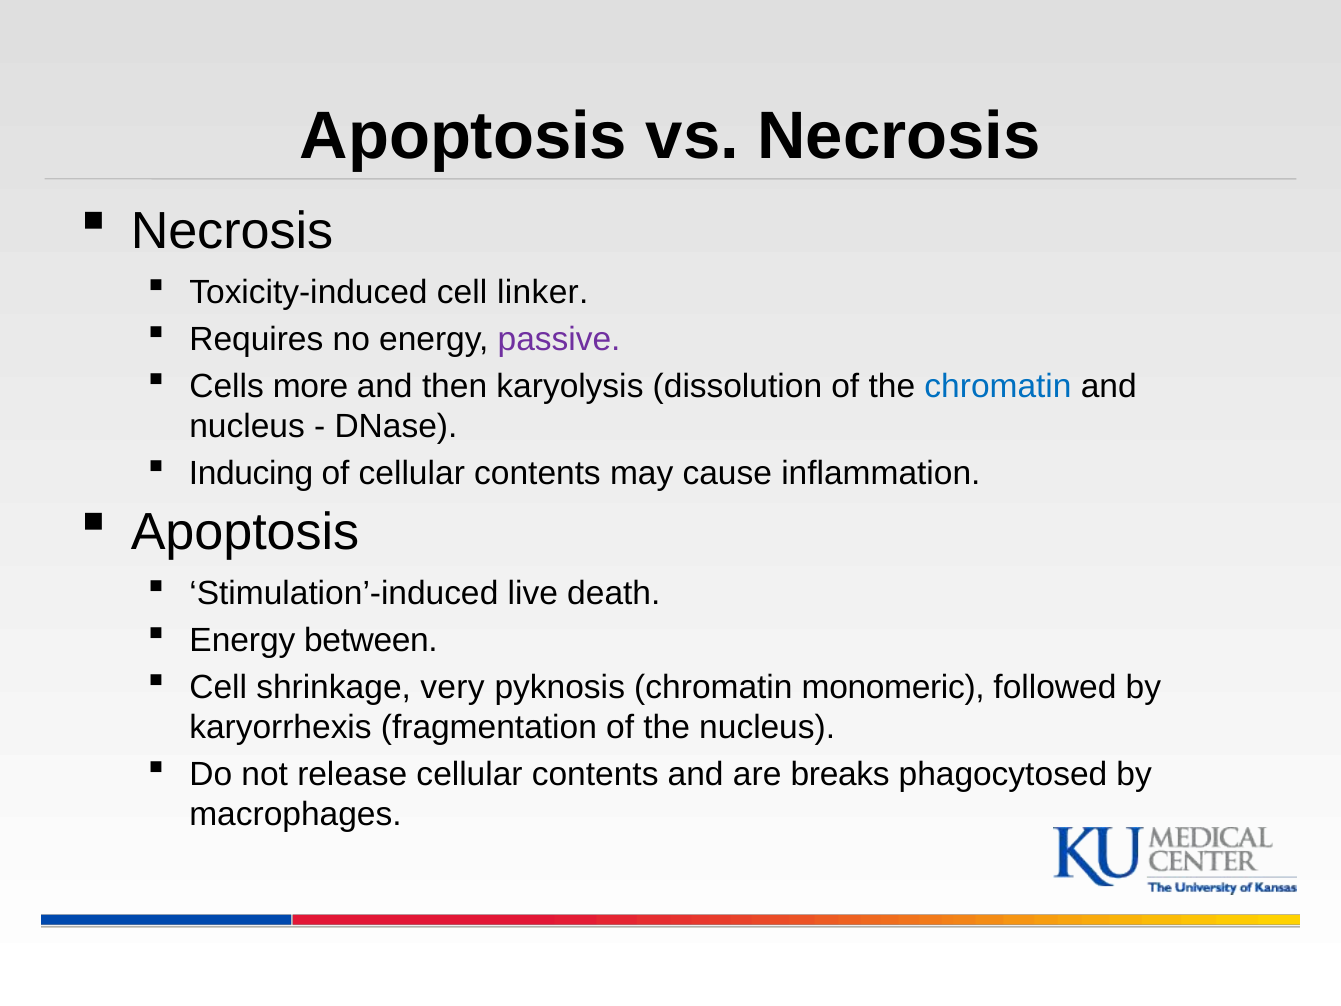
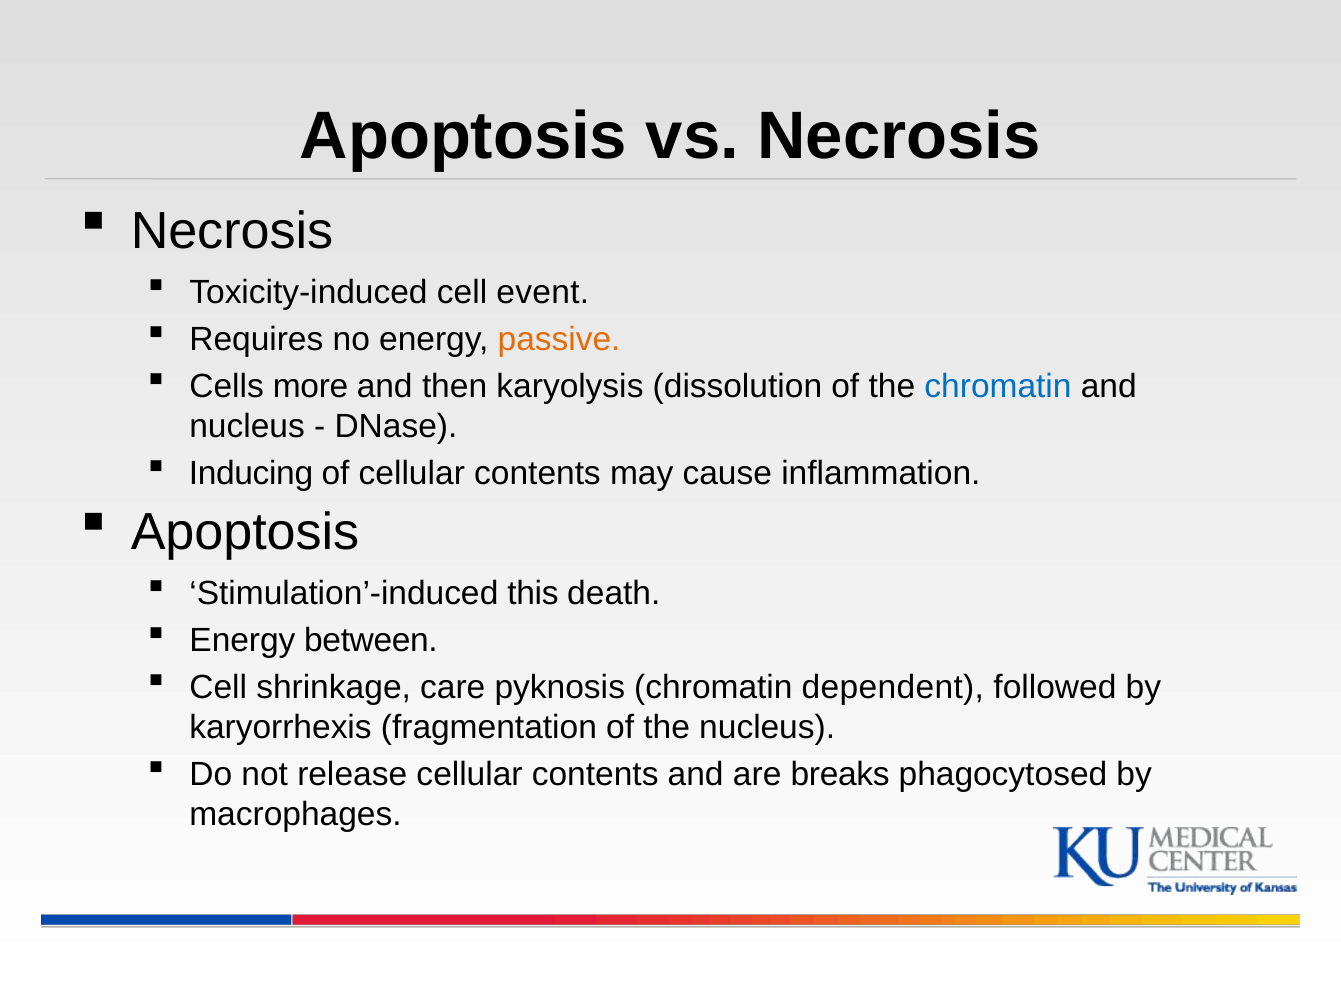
linker: linker -> event (543, 292)
passive colour: purple -> orange (559, 339)
live: live -> this (533, 593)
very: very -> care (453, 687)
monomeric: monomeric -> dependent (893, 687)
